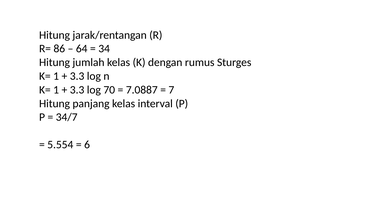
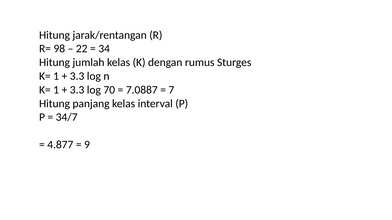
86: 86 -> 98 (59, 49)
64: 64 -> 22 (82, 49)
5.554: 5.554 -> 4.877 (60, 145)
6: 6 -> 9 (87, 145)
